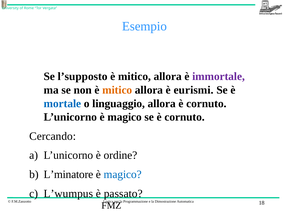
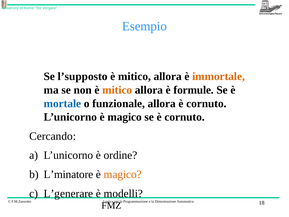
immortale colour: purple -> orange (219, 76)
eurismi: eurismi -> formule (194, 90)
linguaggio: linguaggio -> funzionale (119, 103)
magico colour: blue -> orange (123, 174)
L’wumpus: L’wumpus -> L’generare (68, 193)
passato: passato -> modelli (123, 193)
